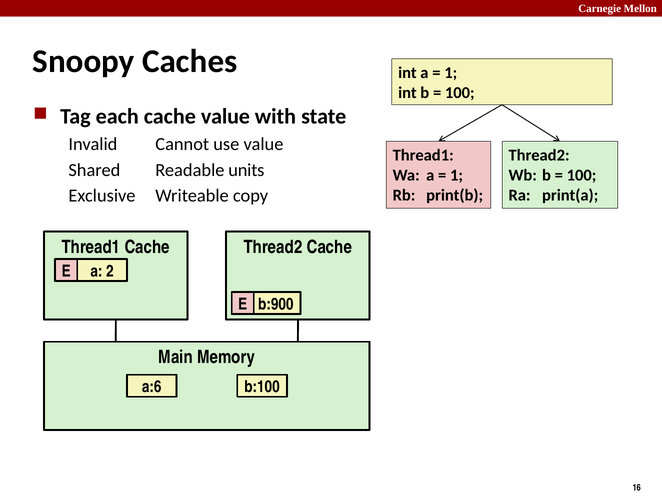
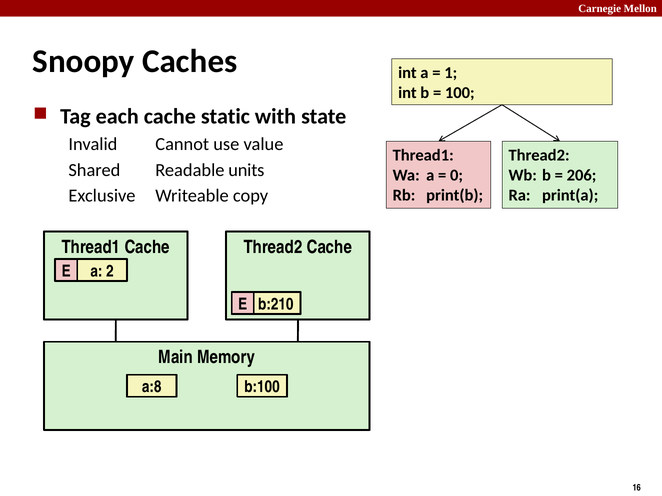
cache value: value -> static (225, 117)
1: 1 -> 0 (456, 176)
100: 100 -> 206 (582, 176)
b:900: b:900 -> b:210 (276, 305)
a:6: a:6 -> a:8 (152, 387)
